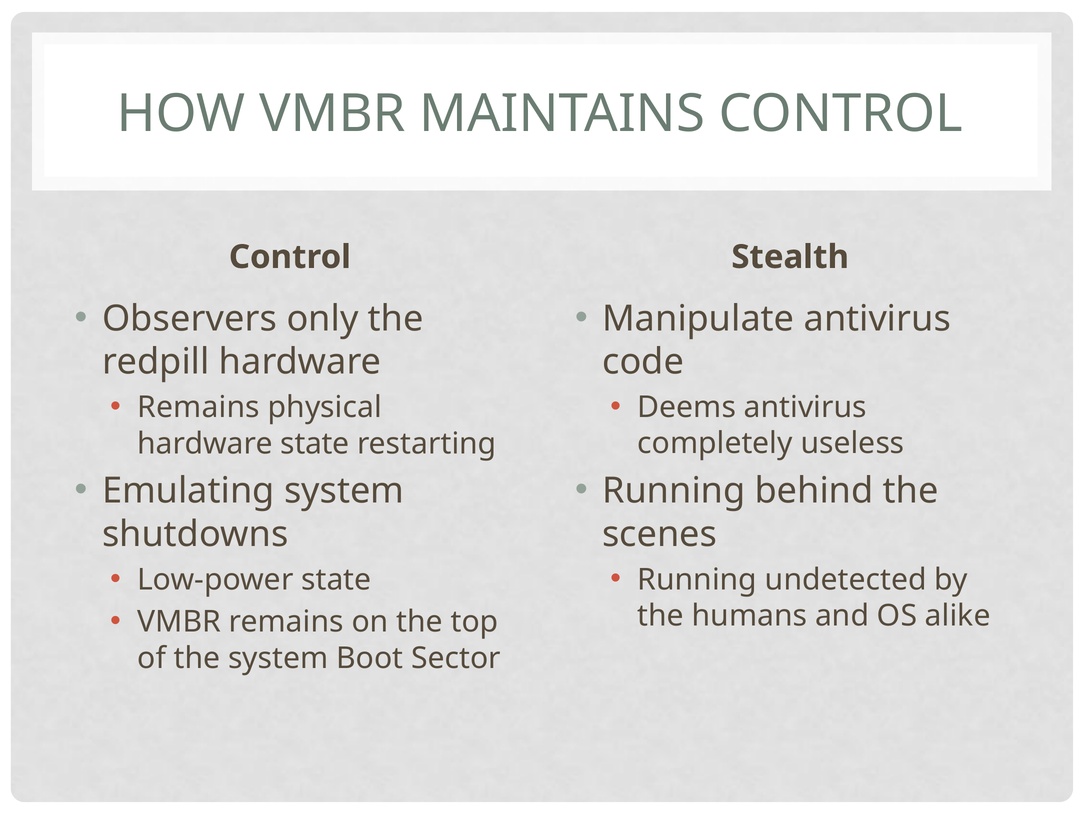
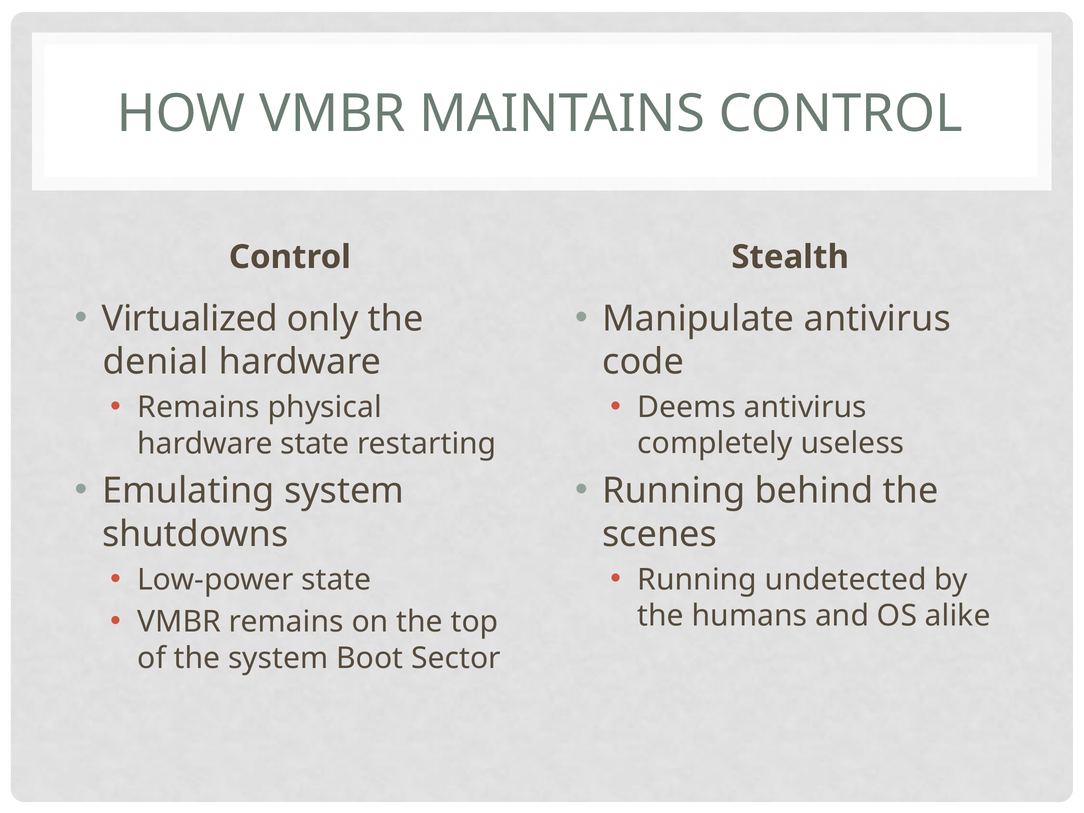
Observers: Observers -> Virtualized (190, 319)
redpill: redpill -> denial (156, 362)
